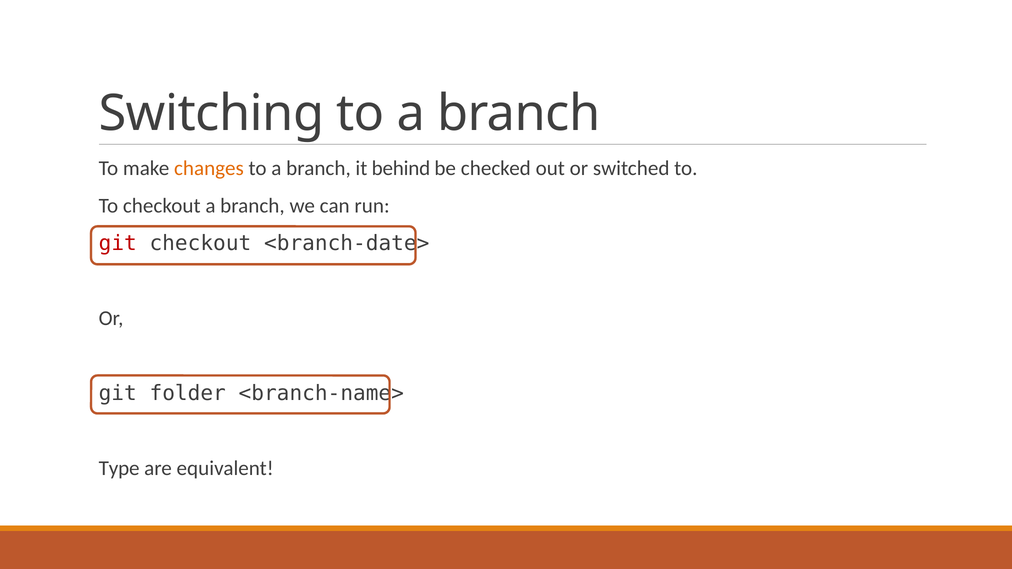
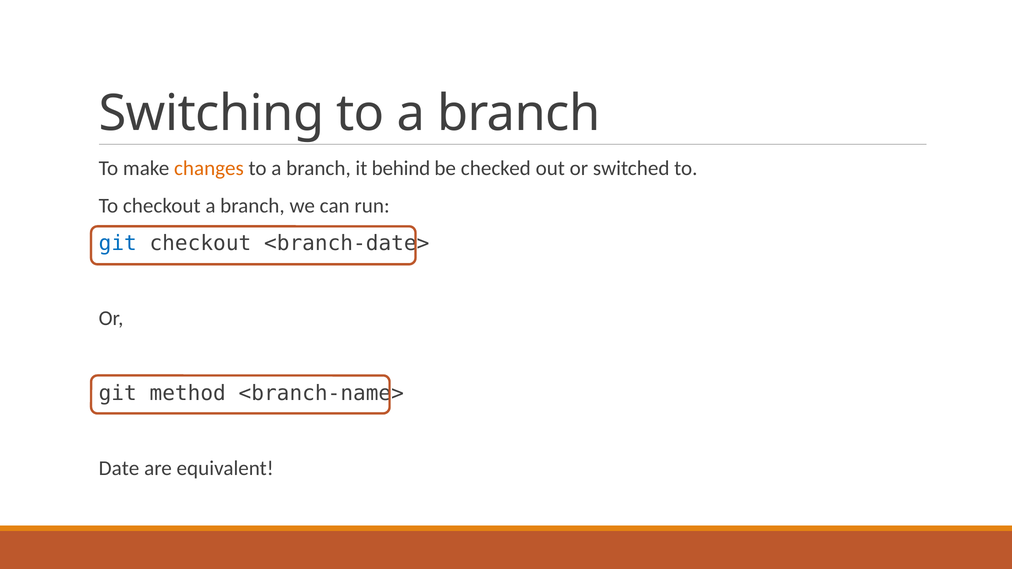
git colour: red -> blue (118, 243)
folder: folder -> method (188, 393)
Type: Type -> Date (119, 469)
